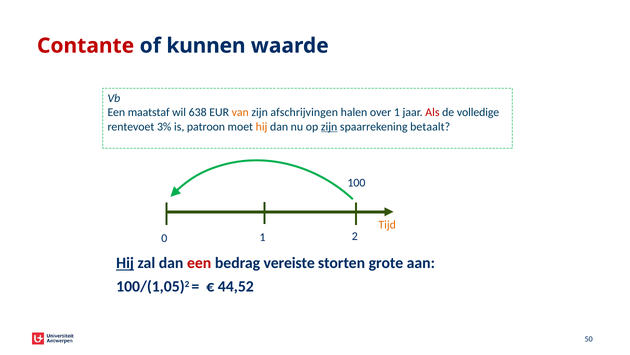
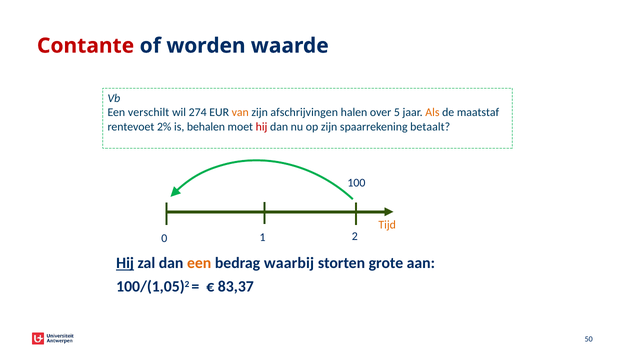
kunnen: kunnen -> worden (206, 46)
maatstaf: maatstaf -> verschilt (149, 112)
638: 638 -> 274 (198, 112)
over 1: 1 -> 5 (397, 112)
Als colour: red -> orange (432, 112)
volledige: volledige -> maatstaf (478, 112)
3%: 3% -> 2% (164, 126)
patroon: patroon -> behalen (206, 126)
hij colour: orange -> red (262, 126)
zijn underline: present -> none (329, 126)
een colour: red -> orange (199, 263)
vereiste: vereiste -> waarbij (289, 263)
44,52: 44,52 -> 83,37 (236, 286)
